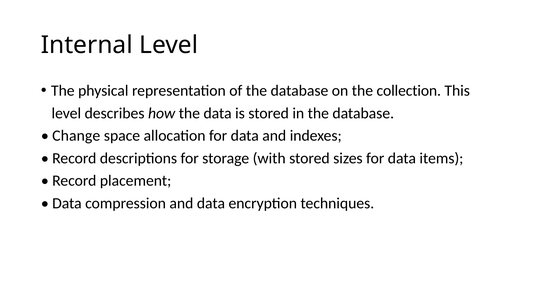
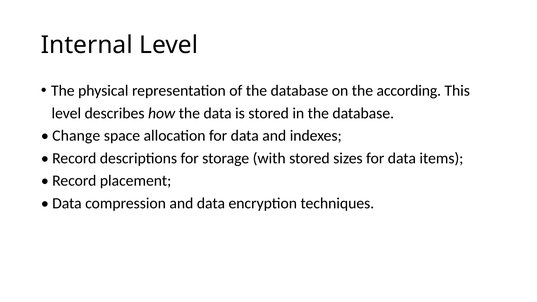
collection: collection -> according (409, 91)
